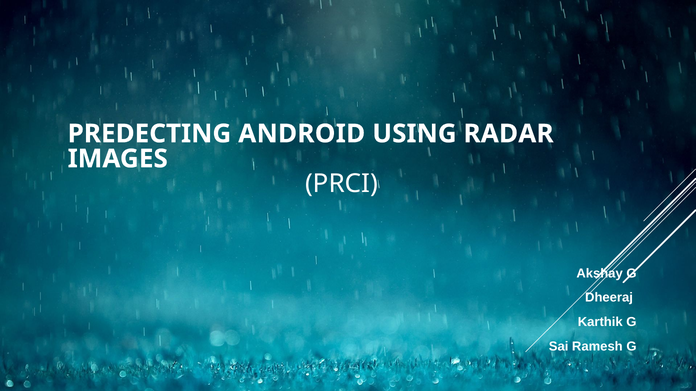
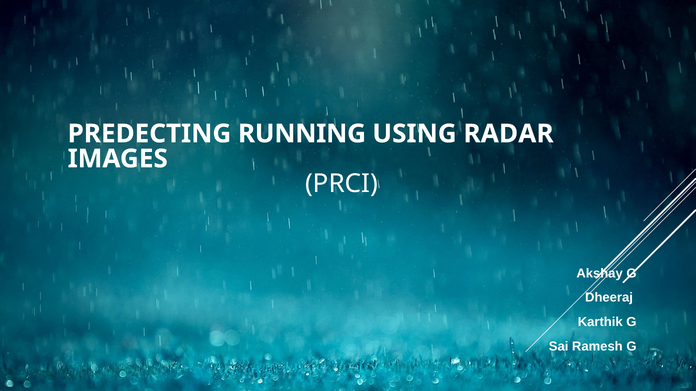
ANDROID: ANDROID -> RUNNING (302, 134)
